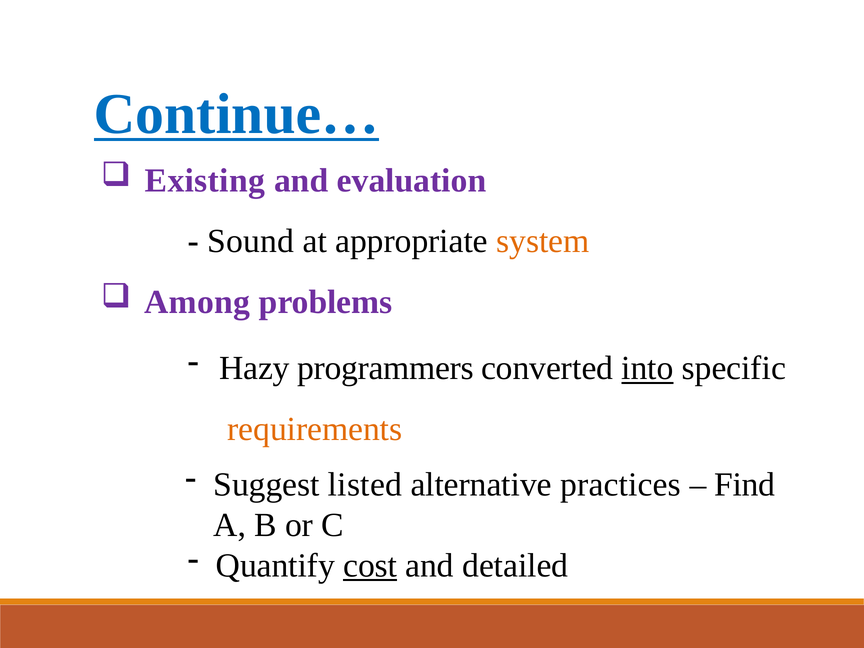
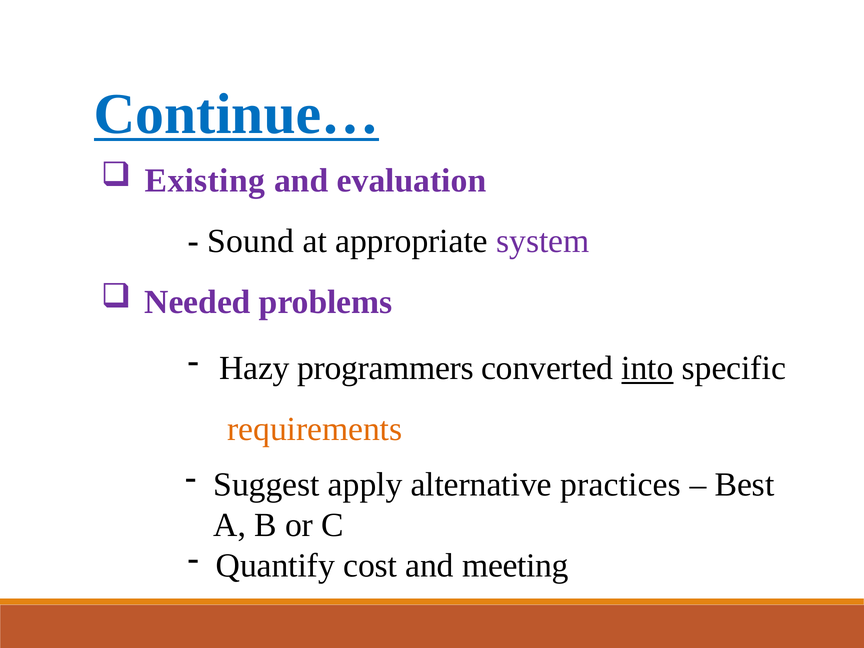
system colour: orange -> purple (543, 241)
Among: Among -> Needed (197, 302)
listed: listed -> apply (365, 484)
Find: Find -> Best (745, 484)
cost underline: present -> none (370, 565)
detailed: detailed -> meeting (515, 565)
